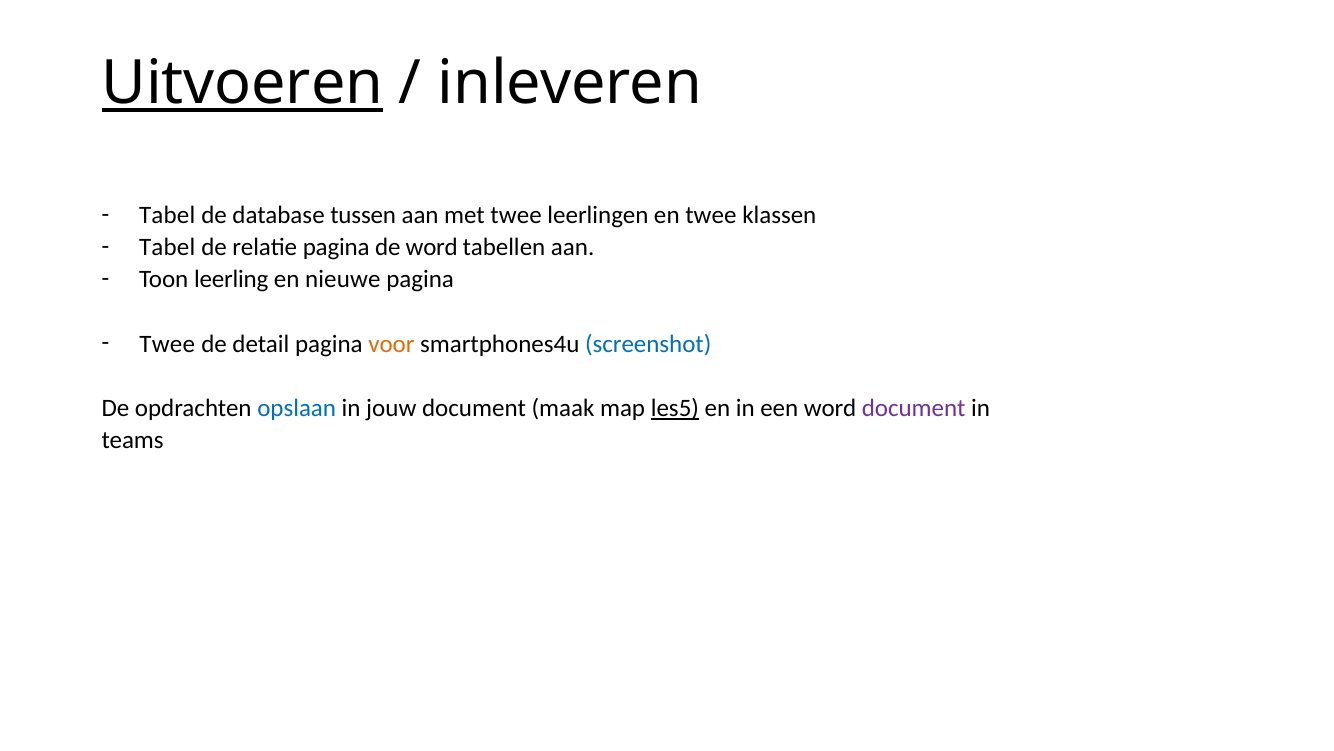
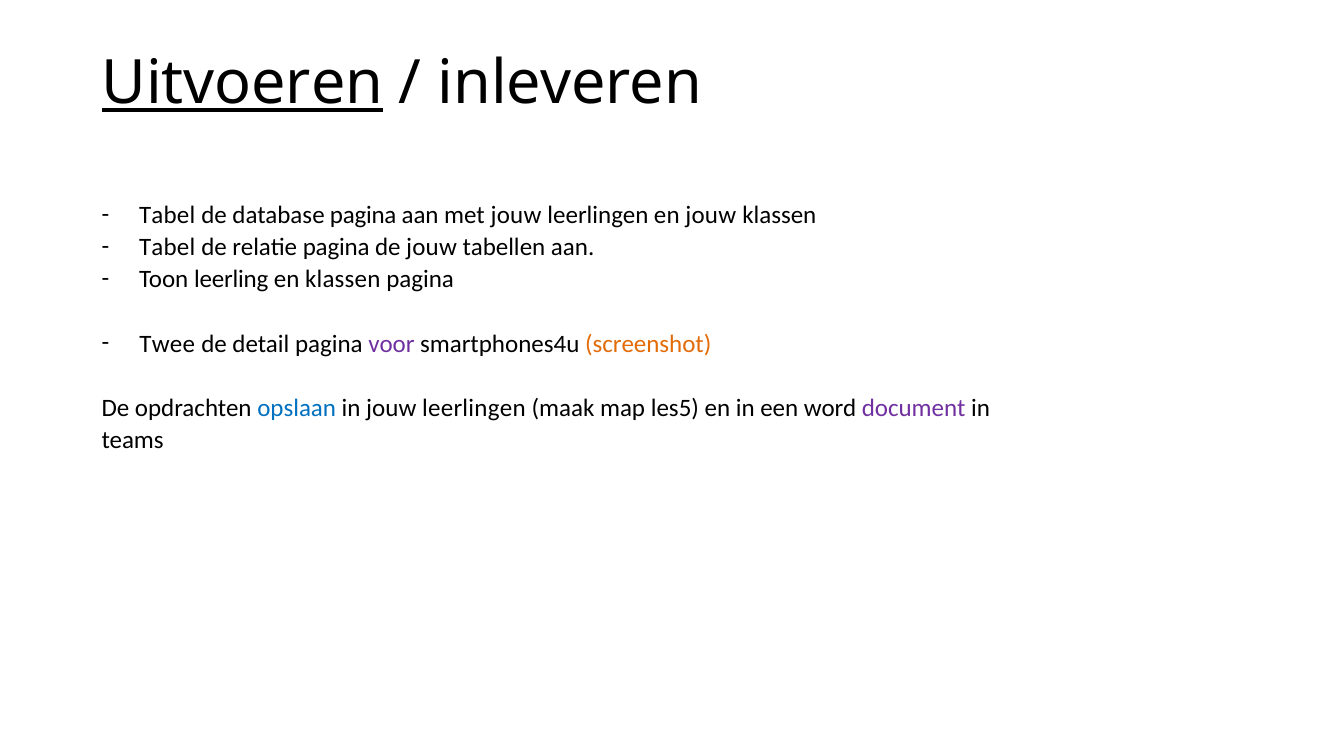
database tussen: tussen -> pagina (363, 215)
met twee: twee -> jouw (516, 215)
en twee: twee -> jouw (711, 215)
de word: word -> jouw (432, 247)
en nieuwe: nieuwe -> klassen (343, 279)
voor colour: orange -> purple (391, 344)
screenshot colour: blue -> orange (648, 344)
in jouw document: document -> leerlingen (474, 408)
les5 underline: present -> none (675, 408)
